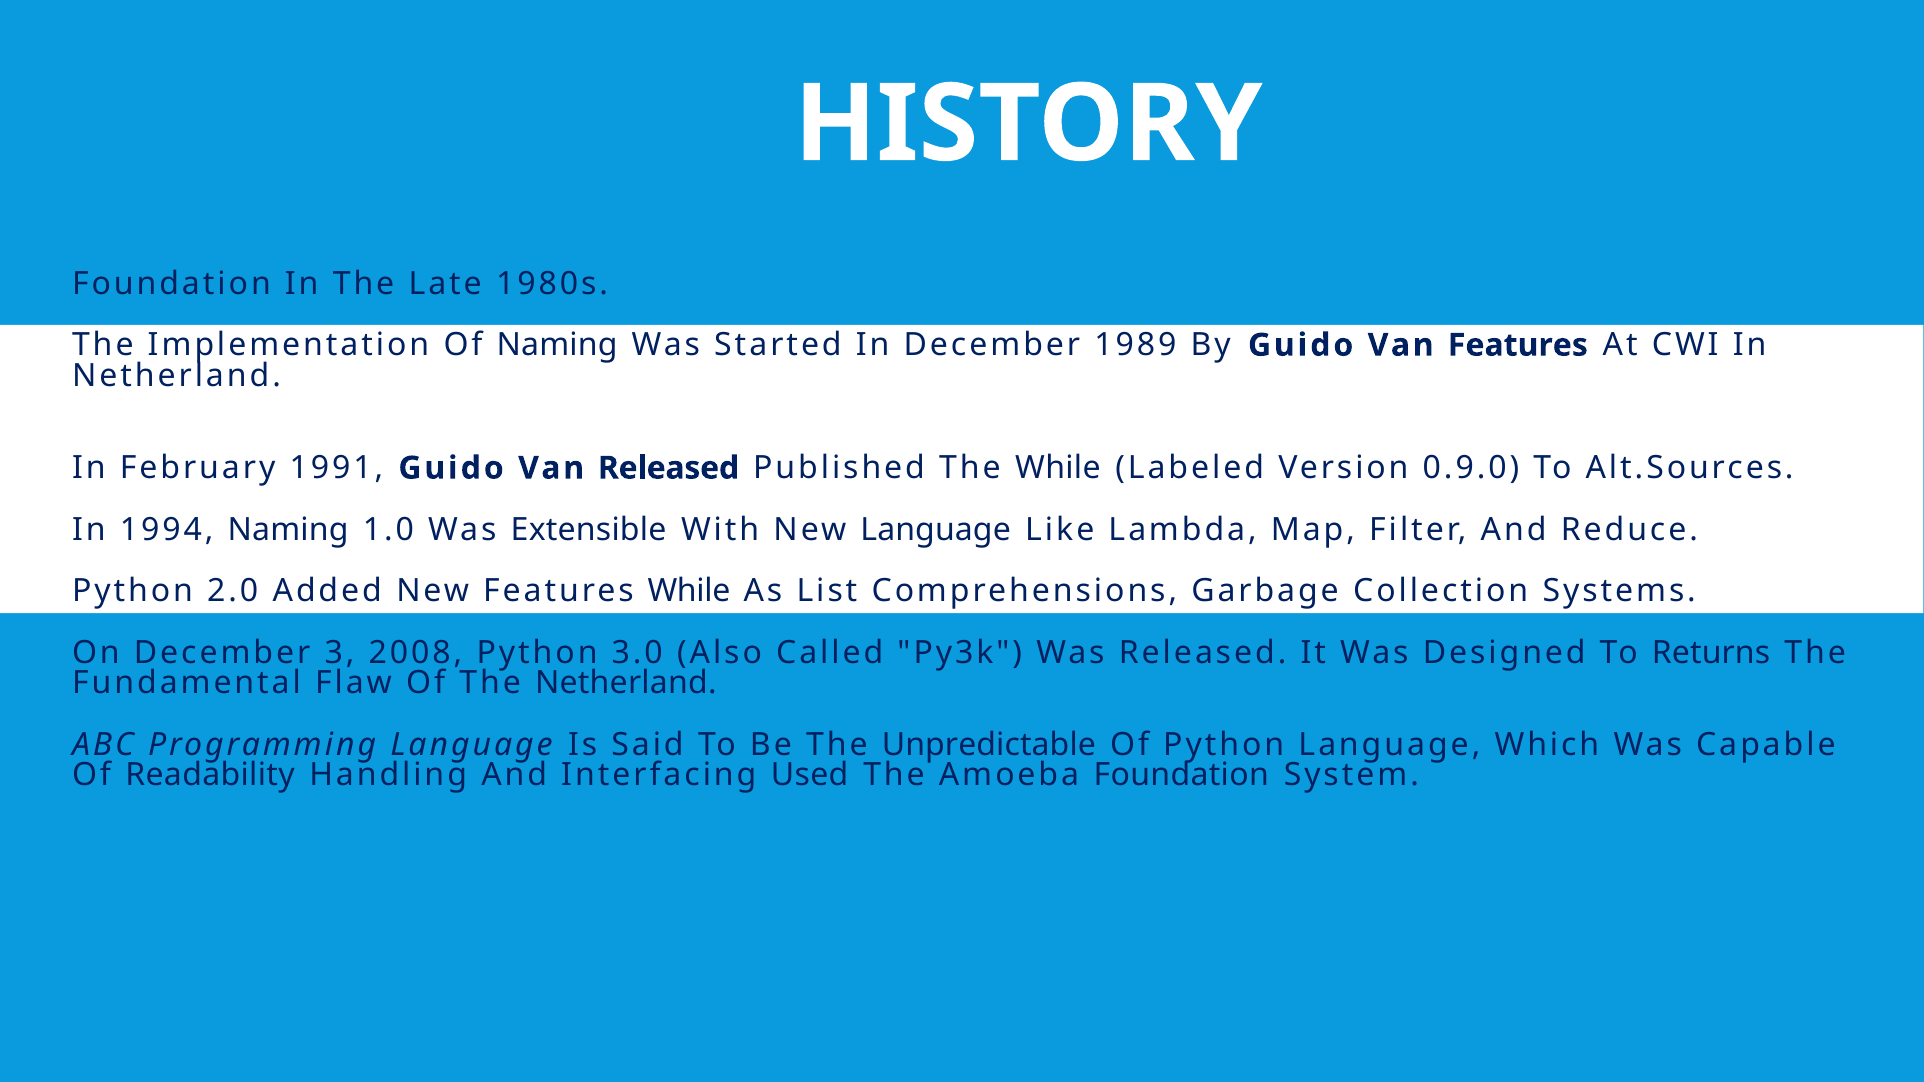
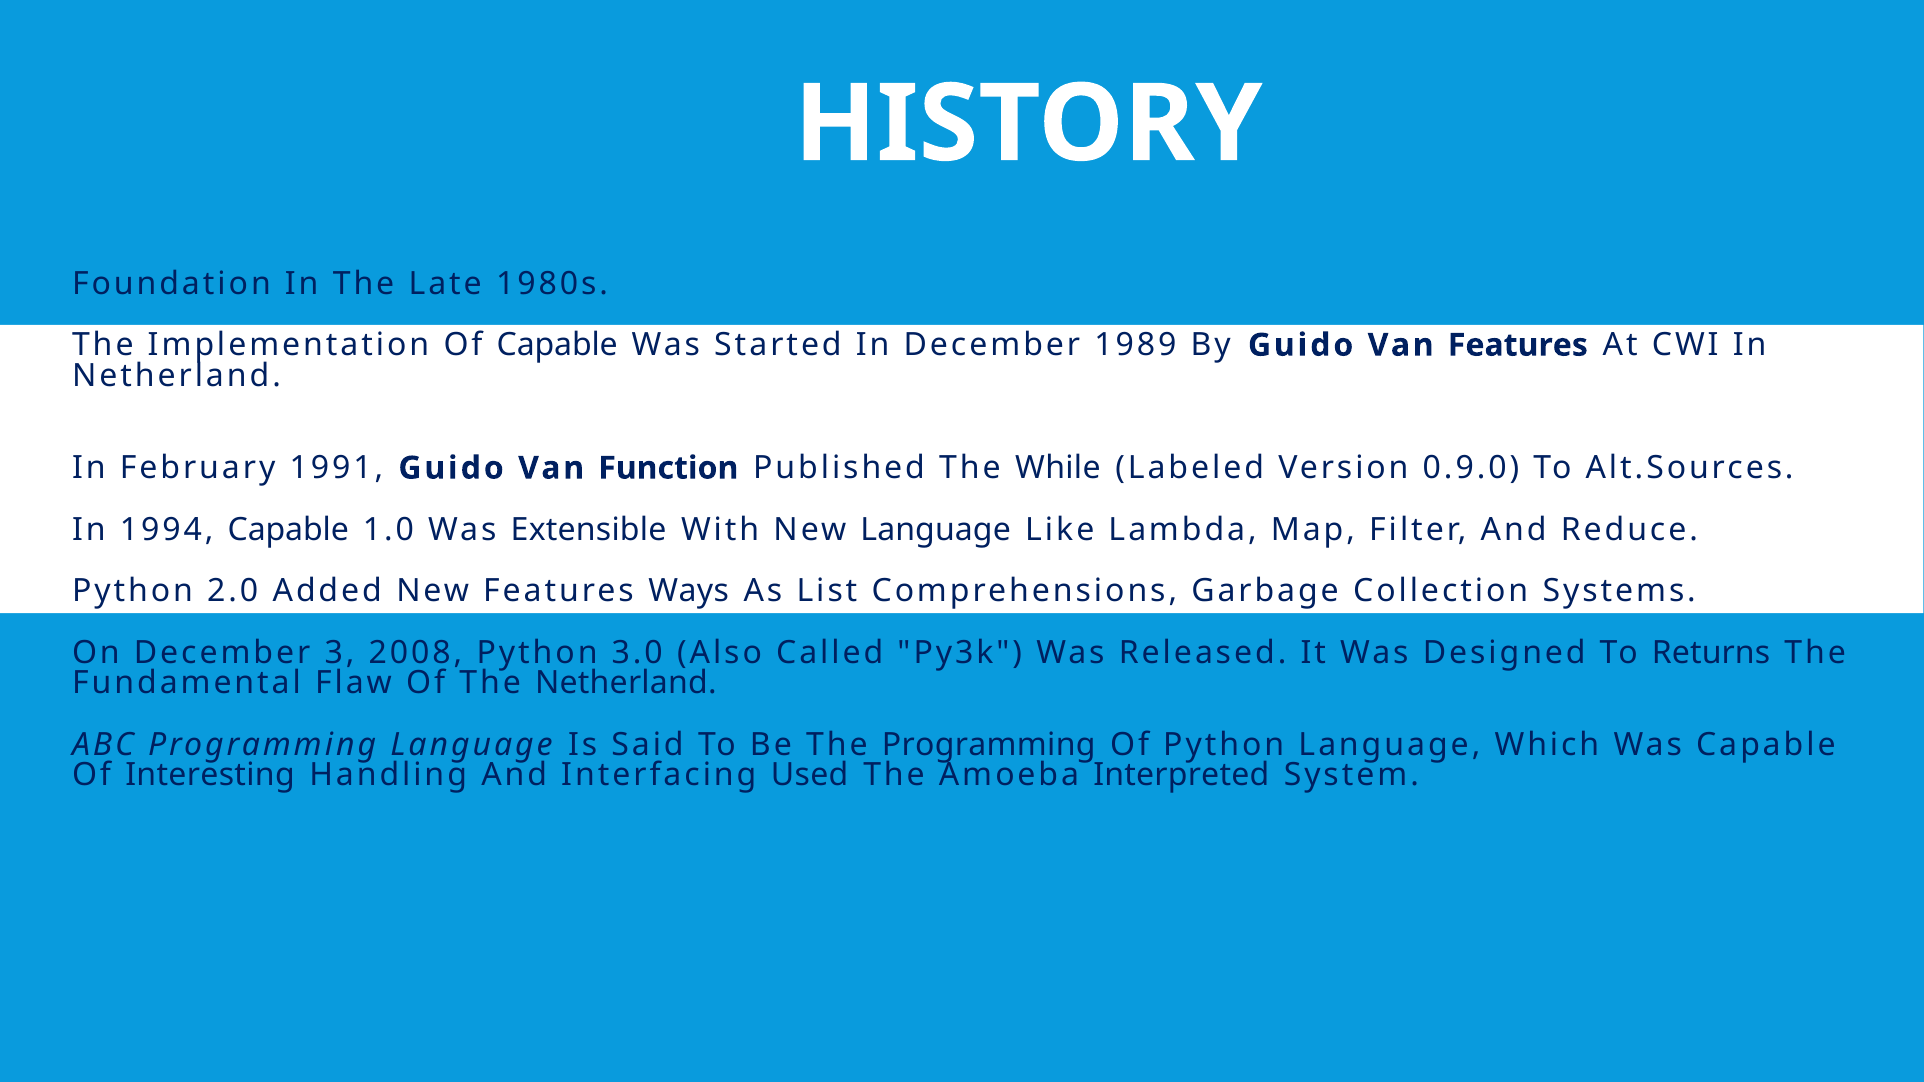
Of Naming: Naming -> Capable (557, 345)
Van Released: Released -> Function (668, 468)
1994 Naming: Naming -> Capable (288, 530)
Features While: While -> Ways (689, 591)
The Unpredictable: Unpredictable -> Programming (989, 745)
Readability: Readability -> Interesting (210, 776)
Amoeba Foundation: Foundation -> Interpreted (1181, 776)
